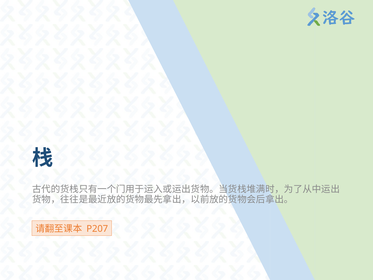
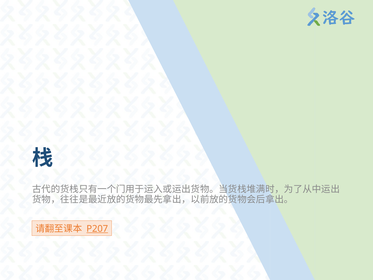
P207 underline: none -> present (97, 229)
